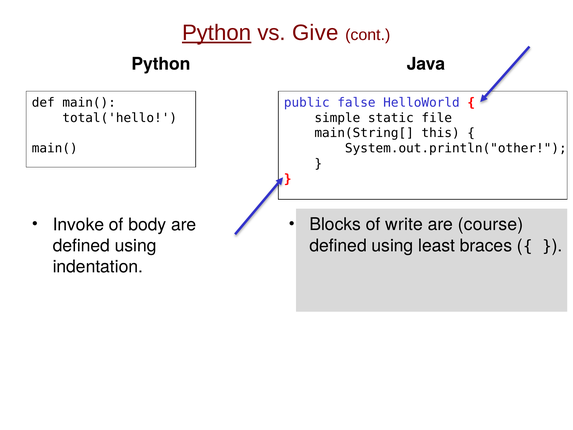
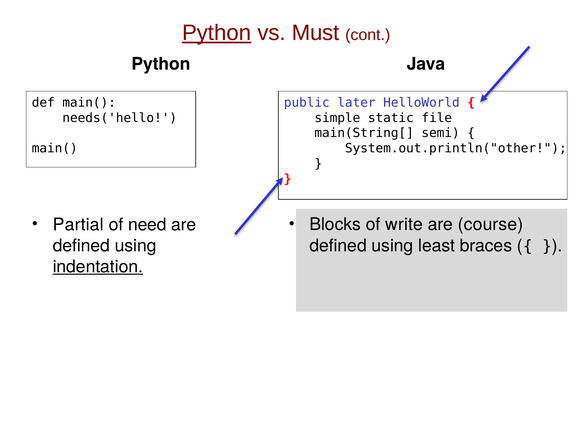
Give: Give -> Must (316, 33)
false: false -> later (356, 102)
total('hello: total('hello -> needs('hello (120, 118)
this: this -> semi (441, 133)
Invoke: Invoke -> Partial (78, 224)
body: body -> need (147, 224)
indentation underline: none -> present (98, 266)
